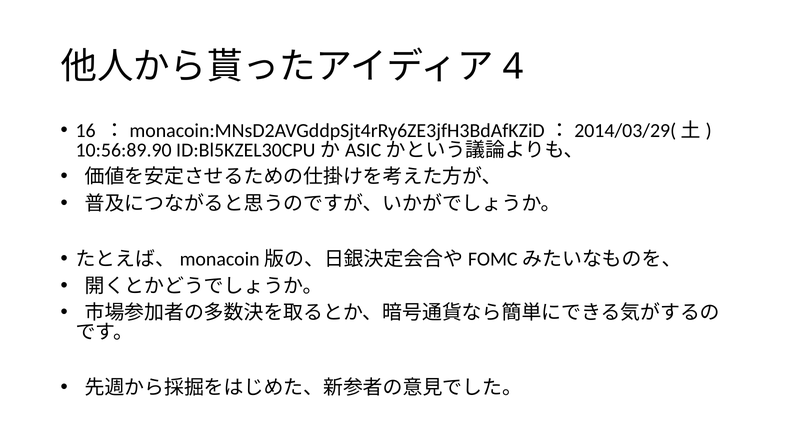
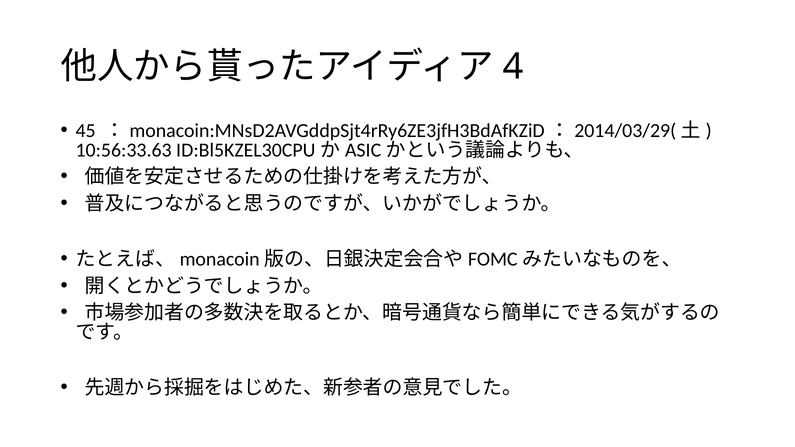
16: 16 -> 45 (86, 131)
10:56:89.90: 10:56:89.90 -> 10:56:33.63 (124, 150)
